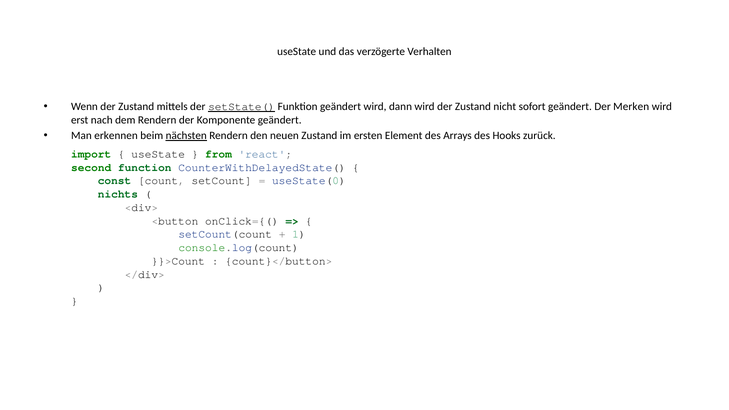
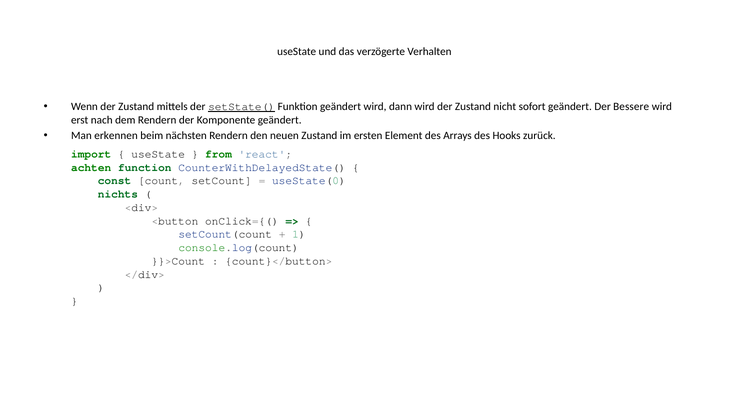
Merken: Merken -> Bessere (631, 107)
nächsten underline: present -> none (186, 136)
second: second -> achten (91, 167)
